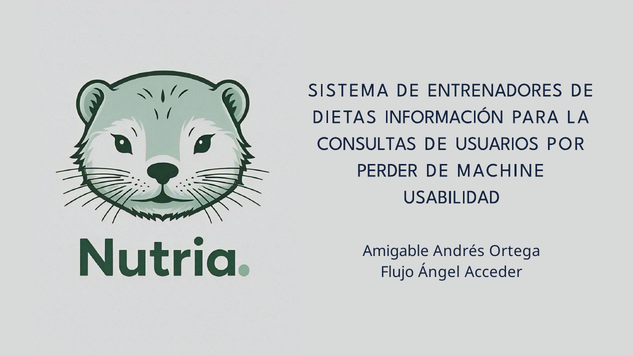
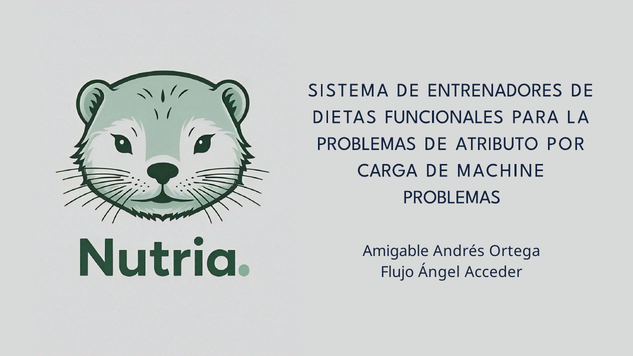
INFORMACIÓN: INFORMACIÓN -> FUNCIONALES (444, 117)
CONSULTAS: CONSULTAS -> PROBLEMAS (367, 144)
USUARIOS: USUARIOS -> ATRIBUTO (497, 144)
PERDER: PERDER -> CARGA (387, 170)
USABILIDAD: USABILIDAD -> PROBLEMAS (452, 197)
